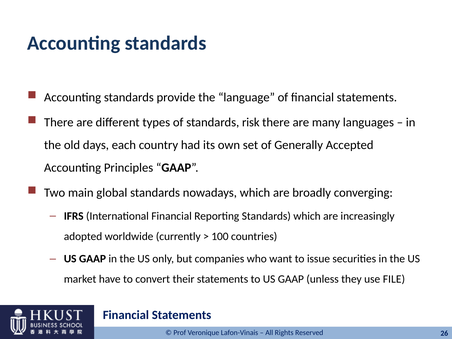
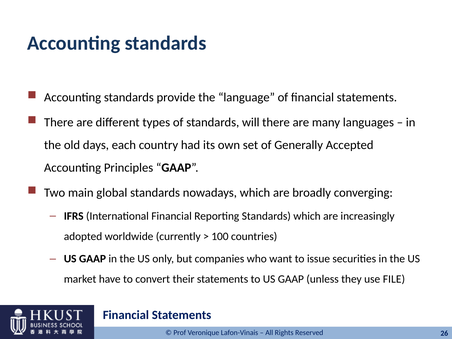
risk: risk -> will (251, 122)
